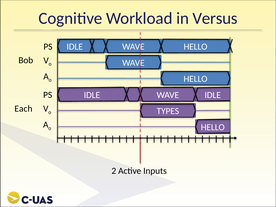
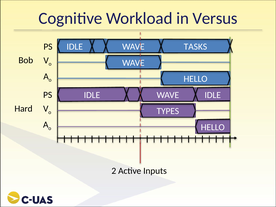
HELLO: HELLO -> TASKS (195, 47)
Each: Each -> Hard (24, 109)
